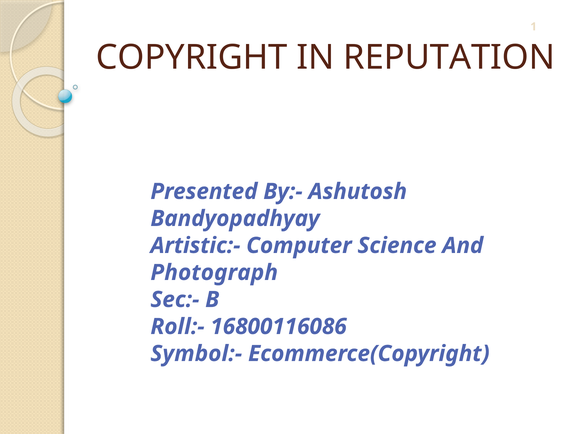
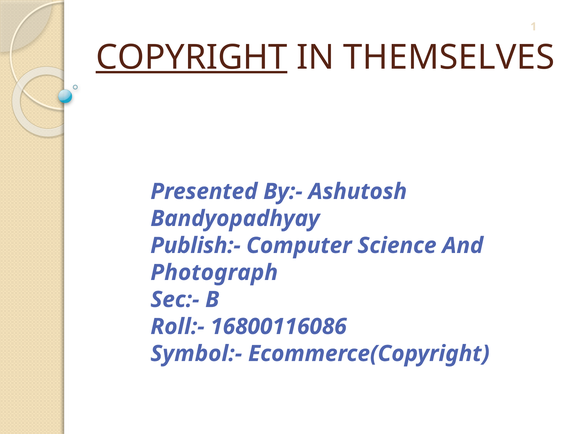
COPYRIGHT underline: none -> present (192, 57)
REPUTATION: REPUTATION -> THEMSELVES (449, 57)
Artistic:-: Artistic:- -> Publish:- (196, 246)
